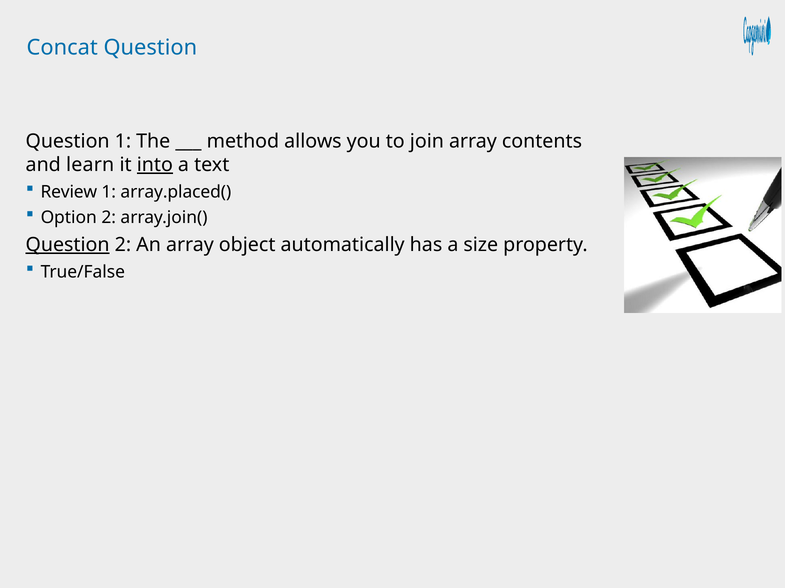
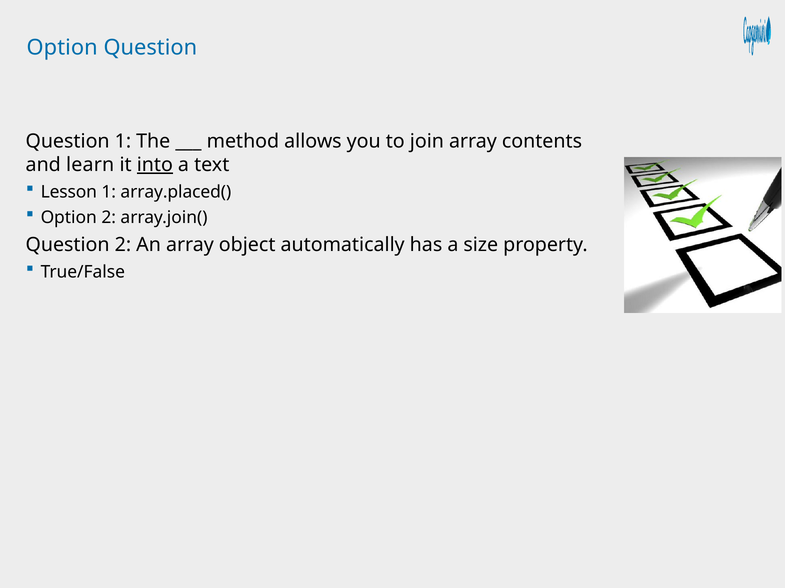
Concat: Concat -> Option (62, 48)
Review: Review -> Lesson (69, 192)
Question underline: present -> none (68, 245)
